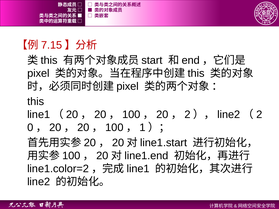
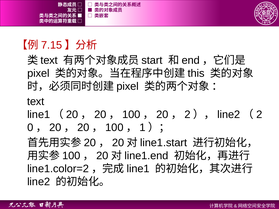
this: this -> text (49, 60)
this: this -> text (36, 102)
